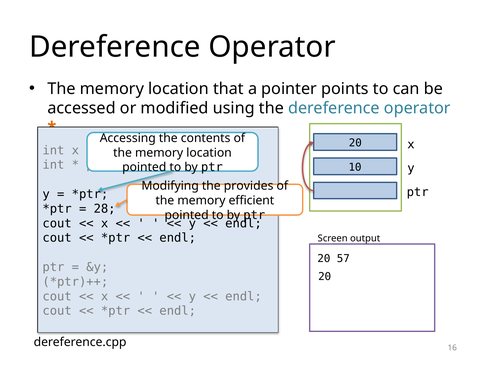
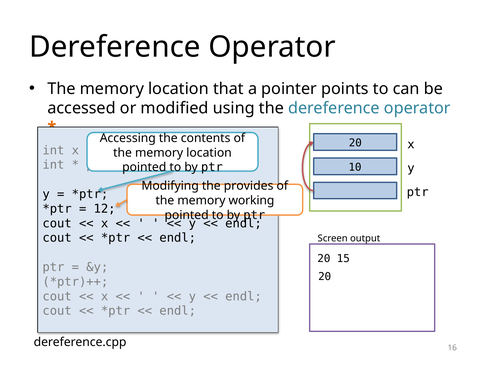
efficient: efficient -> working (251, 200)
28: 28 -> 12 (105, 208)
57: 57 -> 15 (343, 258)
